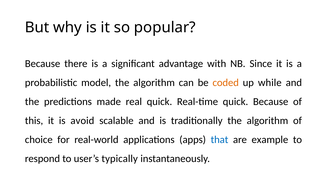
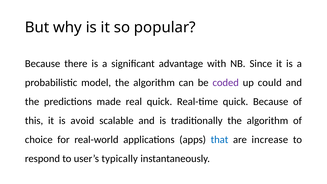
coded colour: orange -> purple (226, 83)
while: while -> could (270, 83)
example: example -> increase (270, 140)
